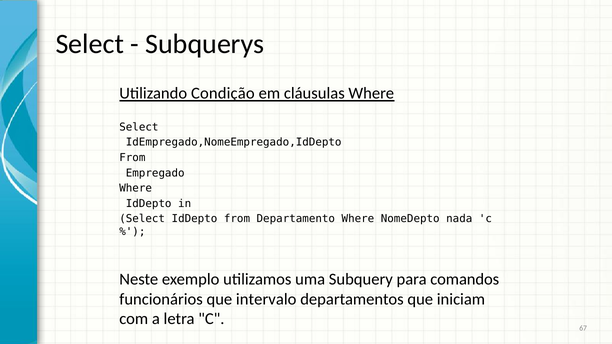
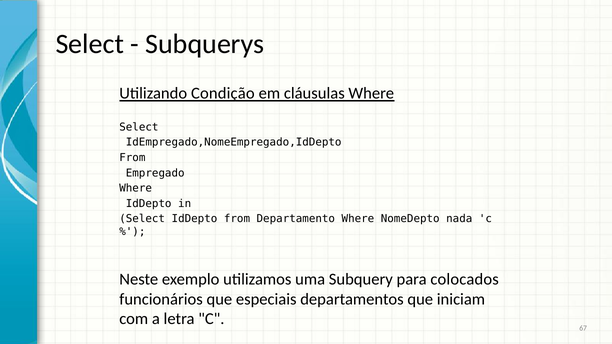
comandos: comandos -> colocados (465, 279)
intervalo: intervalo -> especiais (266, 299)
